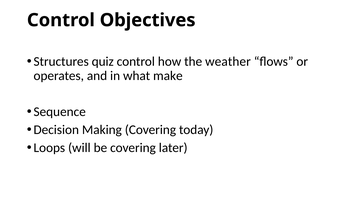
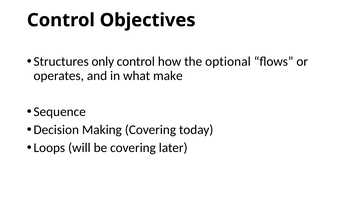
quiz: quiz -> only (103, 61)
weather: weather -> optional (228, 61)
